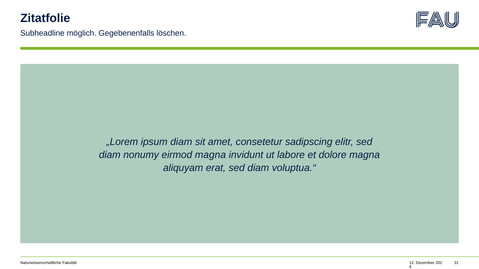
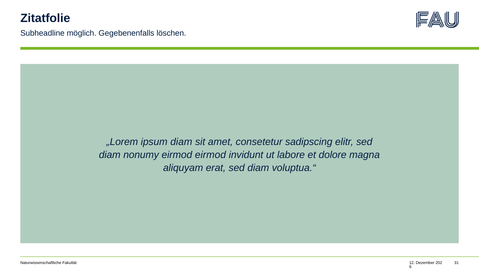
eirmod magna: magna -> eirmod (210, 155)
